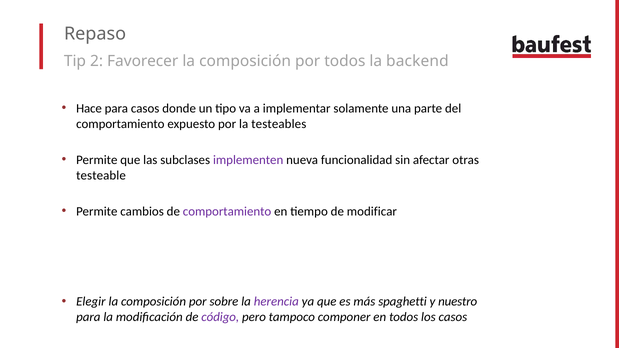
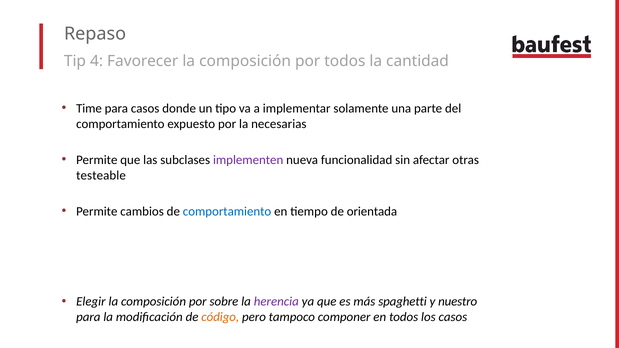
2: 2 -> 4 (97, 61)
backend: backend -> cantidad (418, 61)
Hace: Hace -> Time (89, 108)
testeables: testeables -> necesarias (279, 124)
comportamiento colour: purple -> blue (227, 212)
modificar: modificar -> orientada (372, 212)
código colour: purple -> orange (220, 317)
